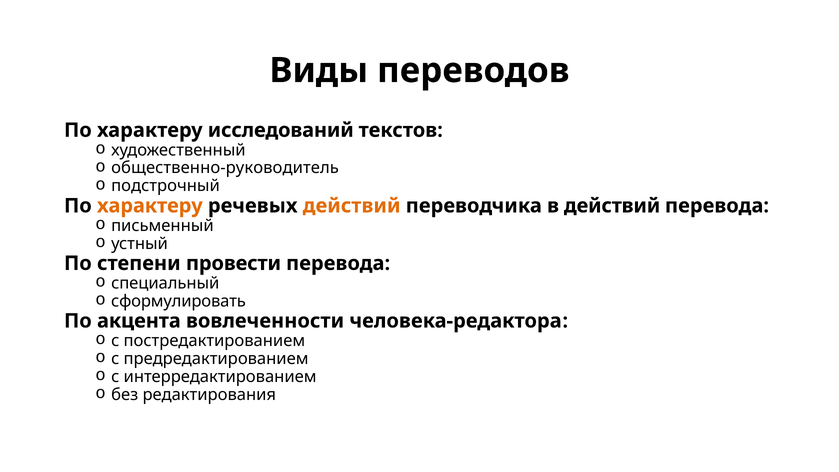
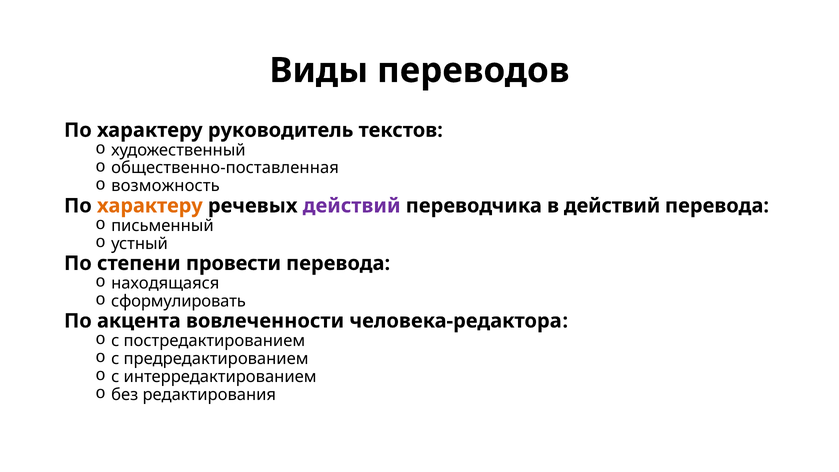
исследований: исследований -> руководитель (281, 130)
общественно-руководитель: общественно-руководитель -> общественно-поставленная (225, 168)
подстрочный: подстрочный -> возможность (165, 186)
действий colour: orange -> purple (352, 206)
специальный: специальный -> находящаяся (165, 283)
